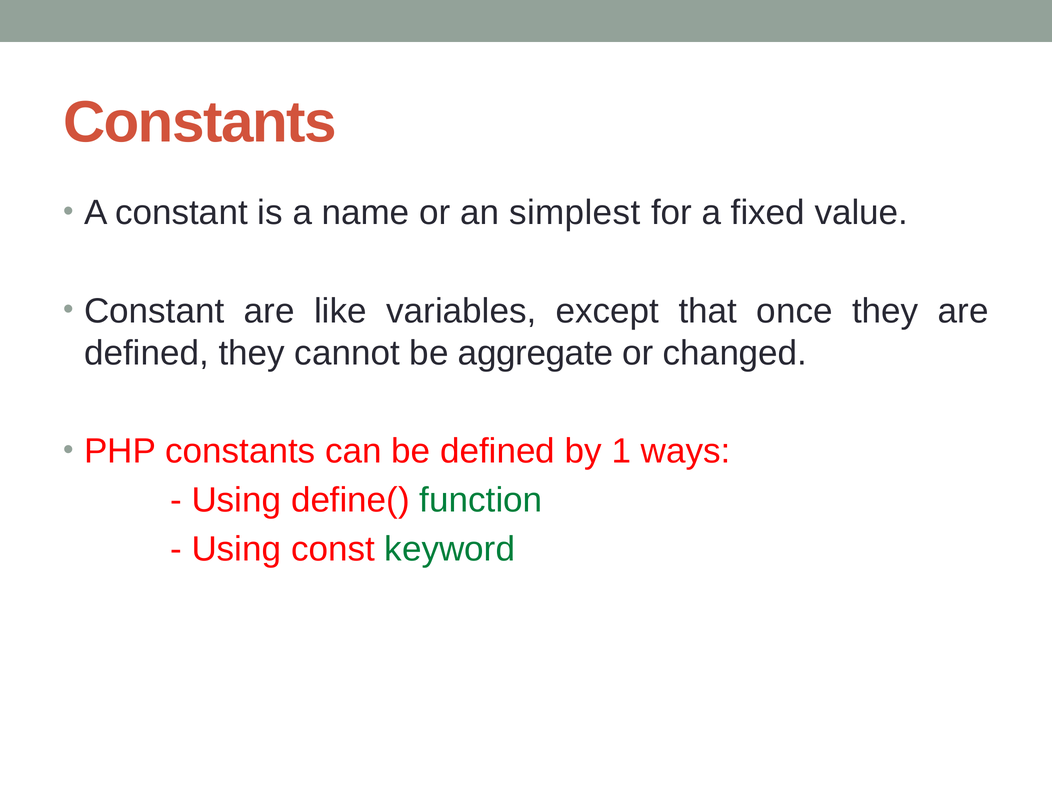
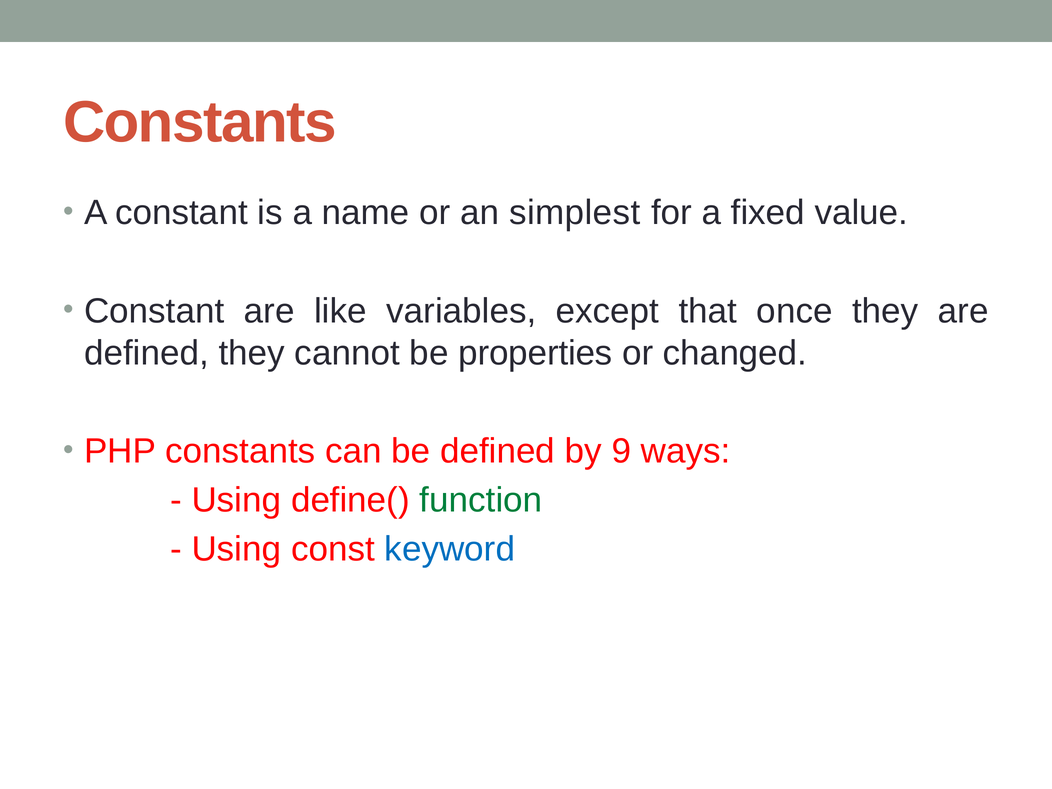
aggregate: aggregate -> properties (535, 353)
1: 1 -> 9 (621, 451)
keyword colour: green -> blue (450, 549)
